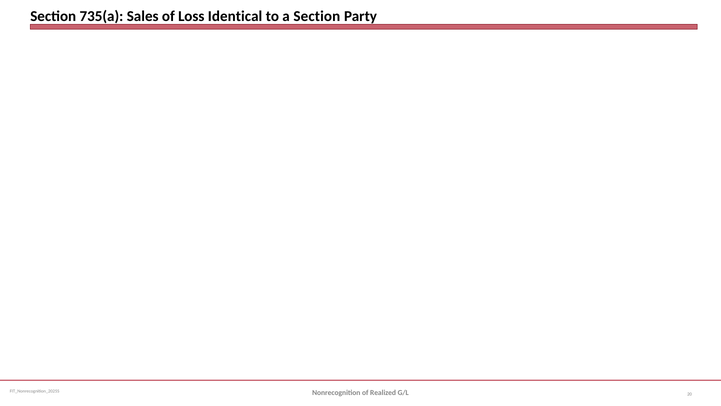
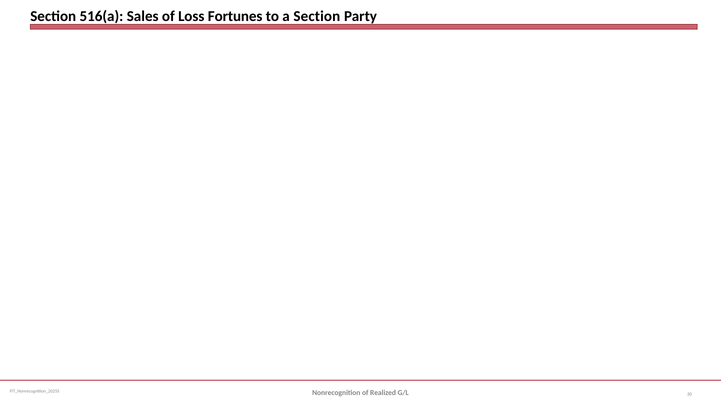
735(a: 735(a -> 516(a (101, 16)
Identical: Identical -> Fortunes (235, 16)
